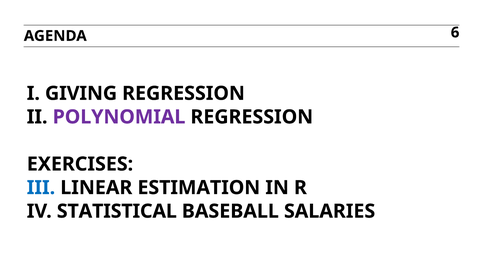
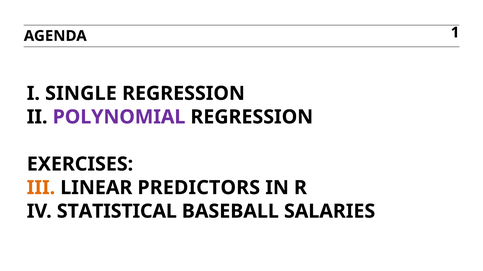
6: 6 -> 1 (455, 32)
GIVING: GIVING -> SINGLE (81, 93)
III colour: blue -> orange (41, 188)
ESTIMATION: ESTIMATION -> PREDICTORS (199, 188)
